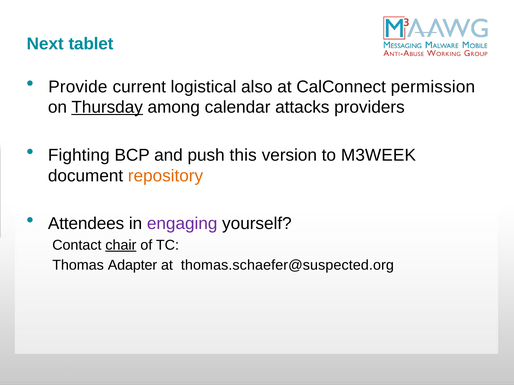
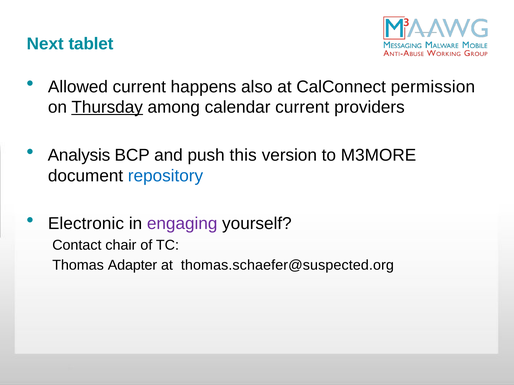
Provide: Provide -> Allowed (78, 87)
logistical: logistical -> happens (204, 87)
calendar attacks: attacks -> current (302, 107)
Fighting: Fighting -> Analysis (79, 155)
M3WEEK: M3WEEK -> M3MORE (379, 155)
repository colour: orange -> blue (165, 176)
Attendees: Attendees -> Electronic (86, 224)
chair underline: present -> none (121, 245)
